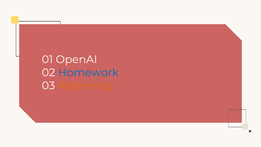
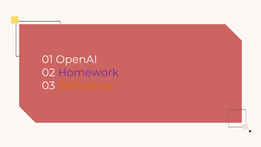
Homework colour: blue -> purple (88, 72)
